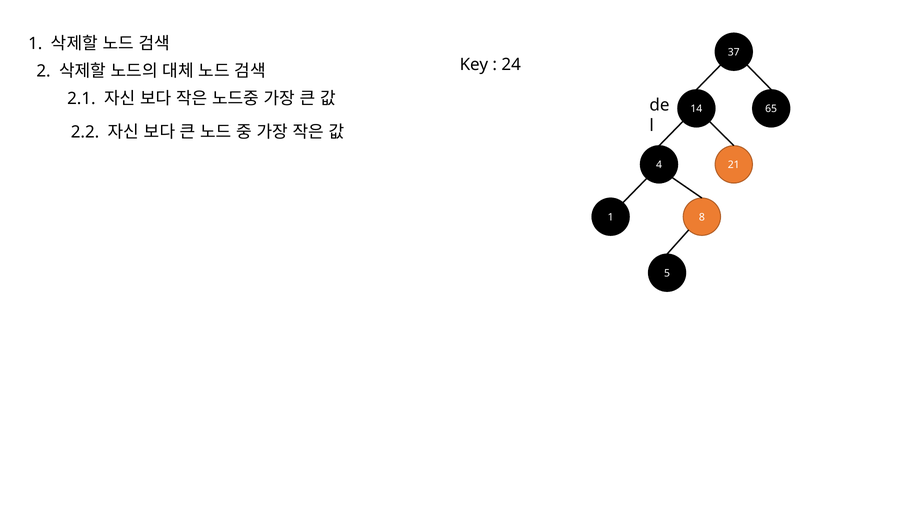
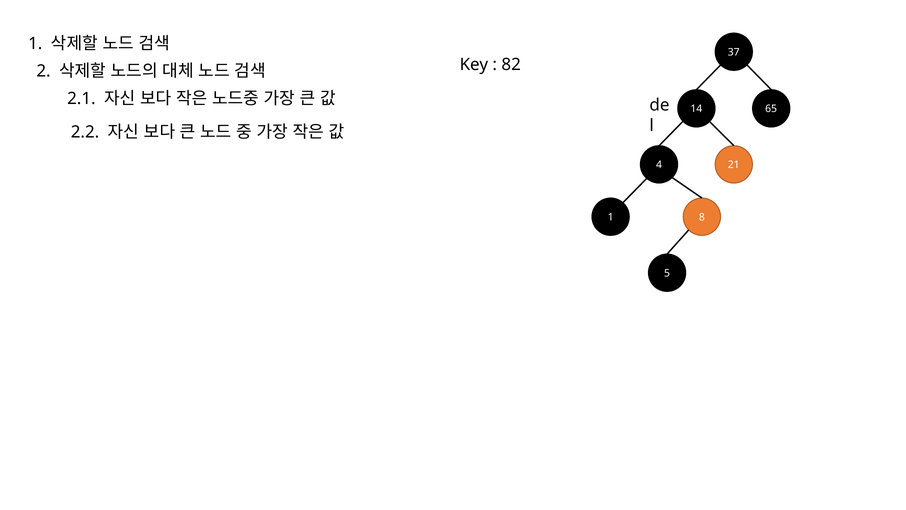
24: 24 -> 82 (511, 65)
